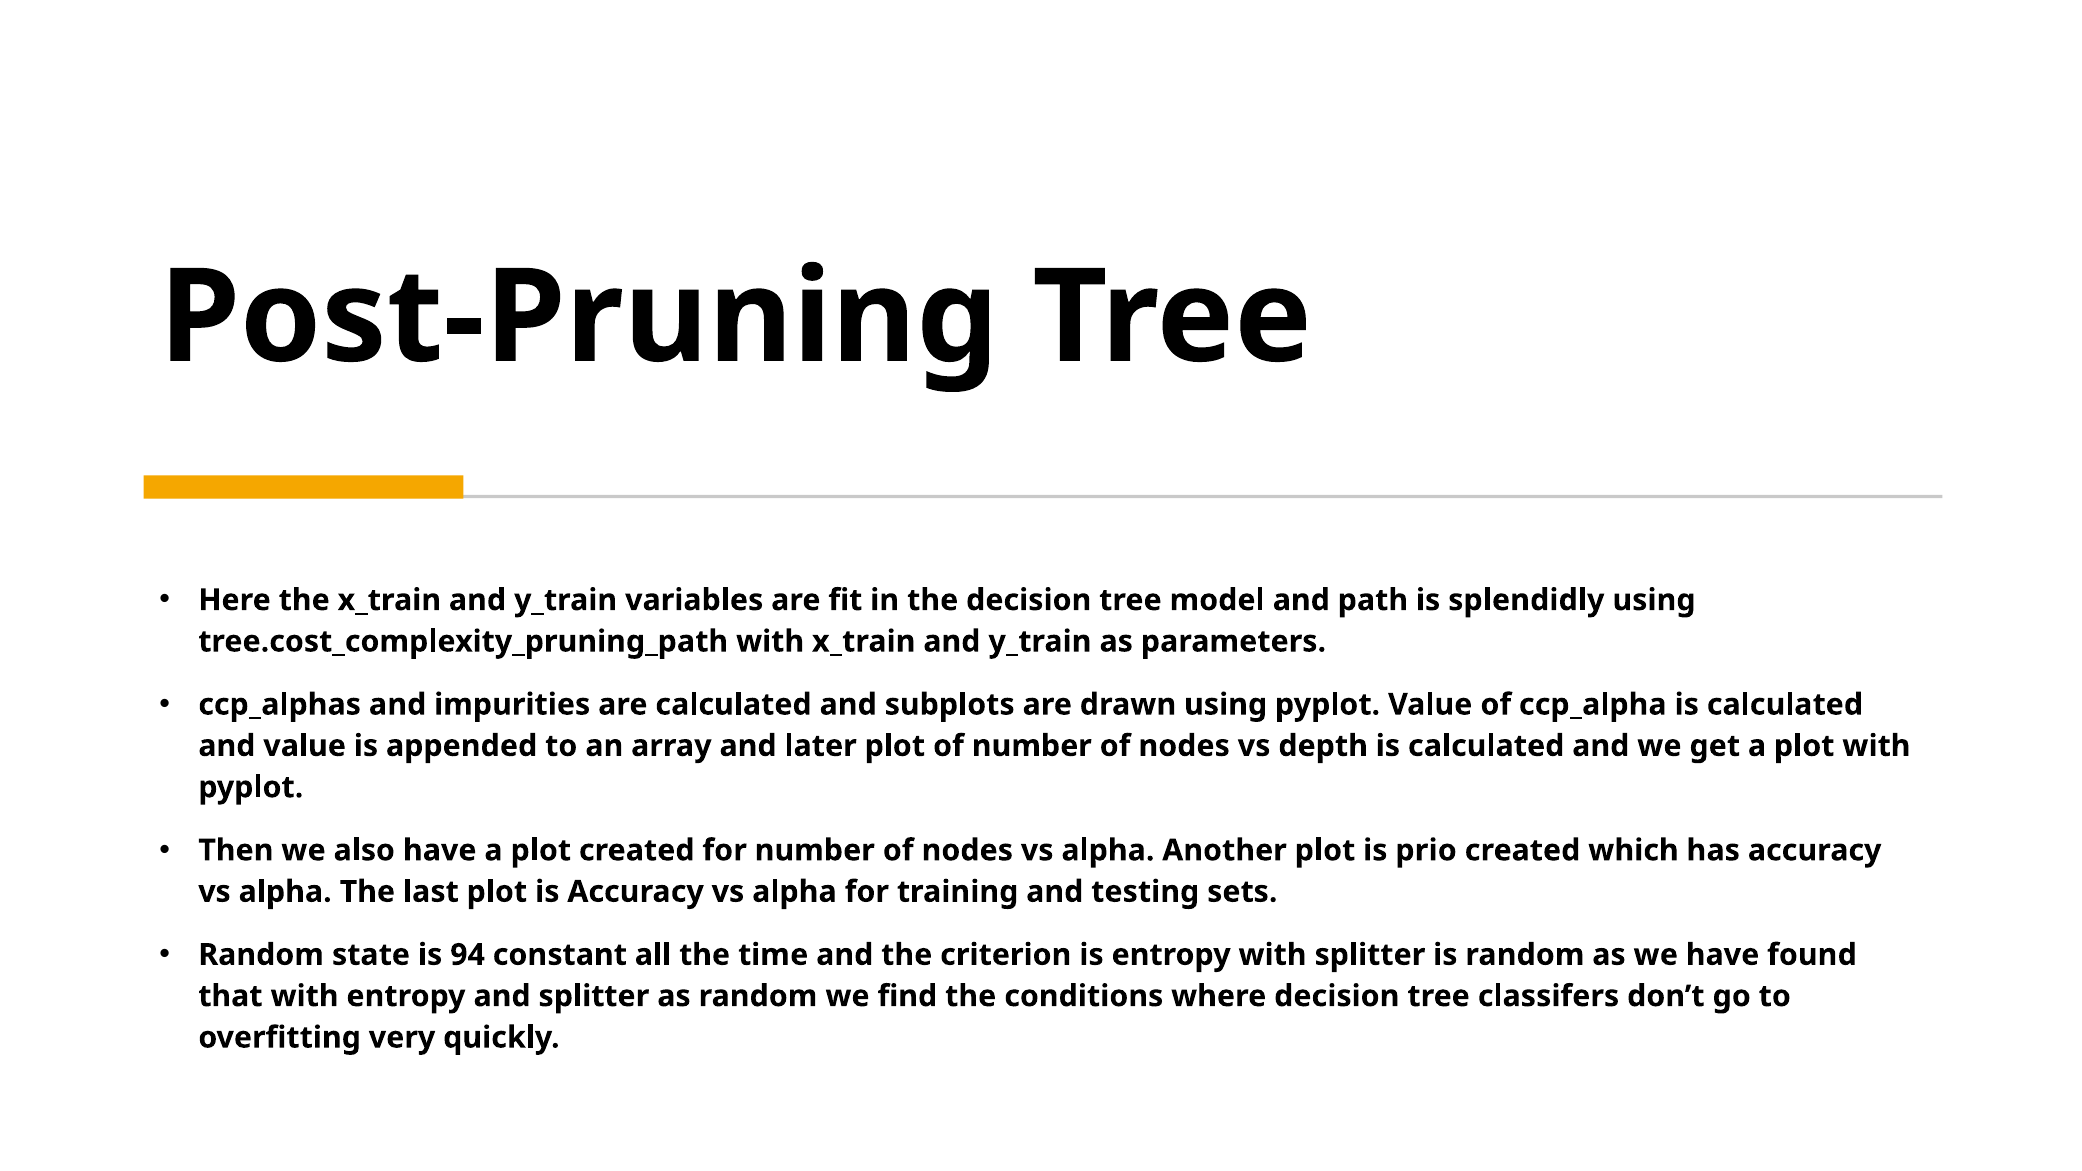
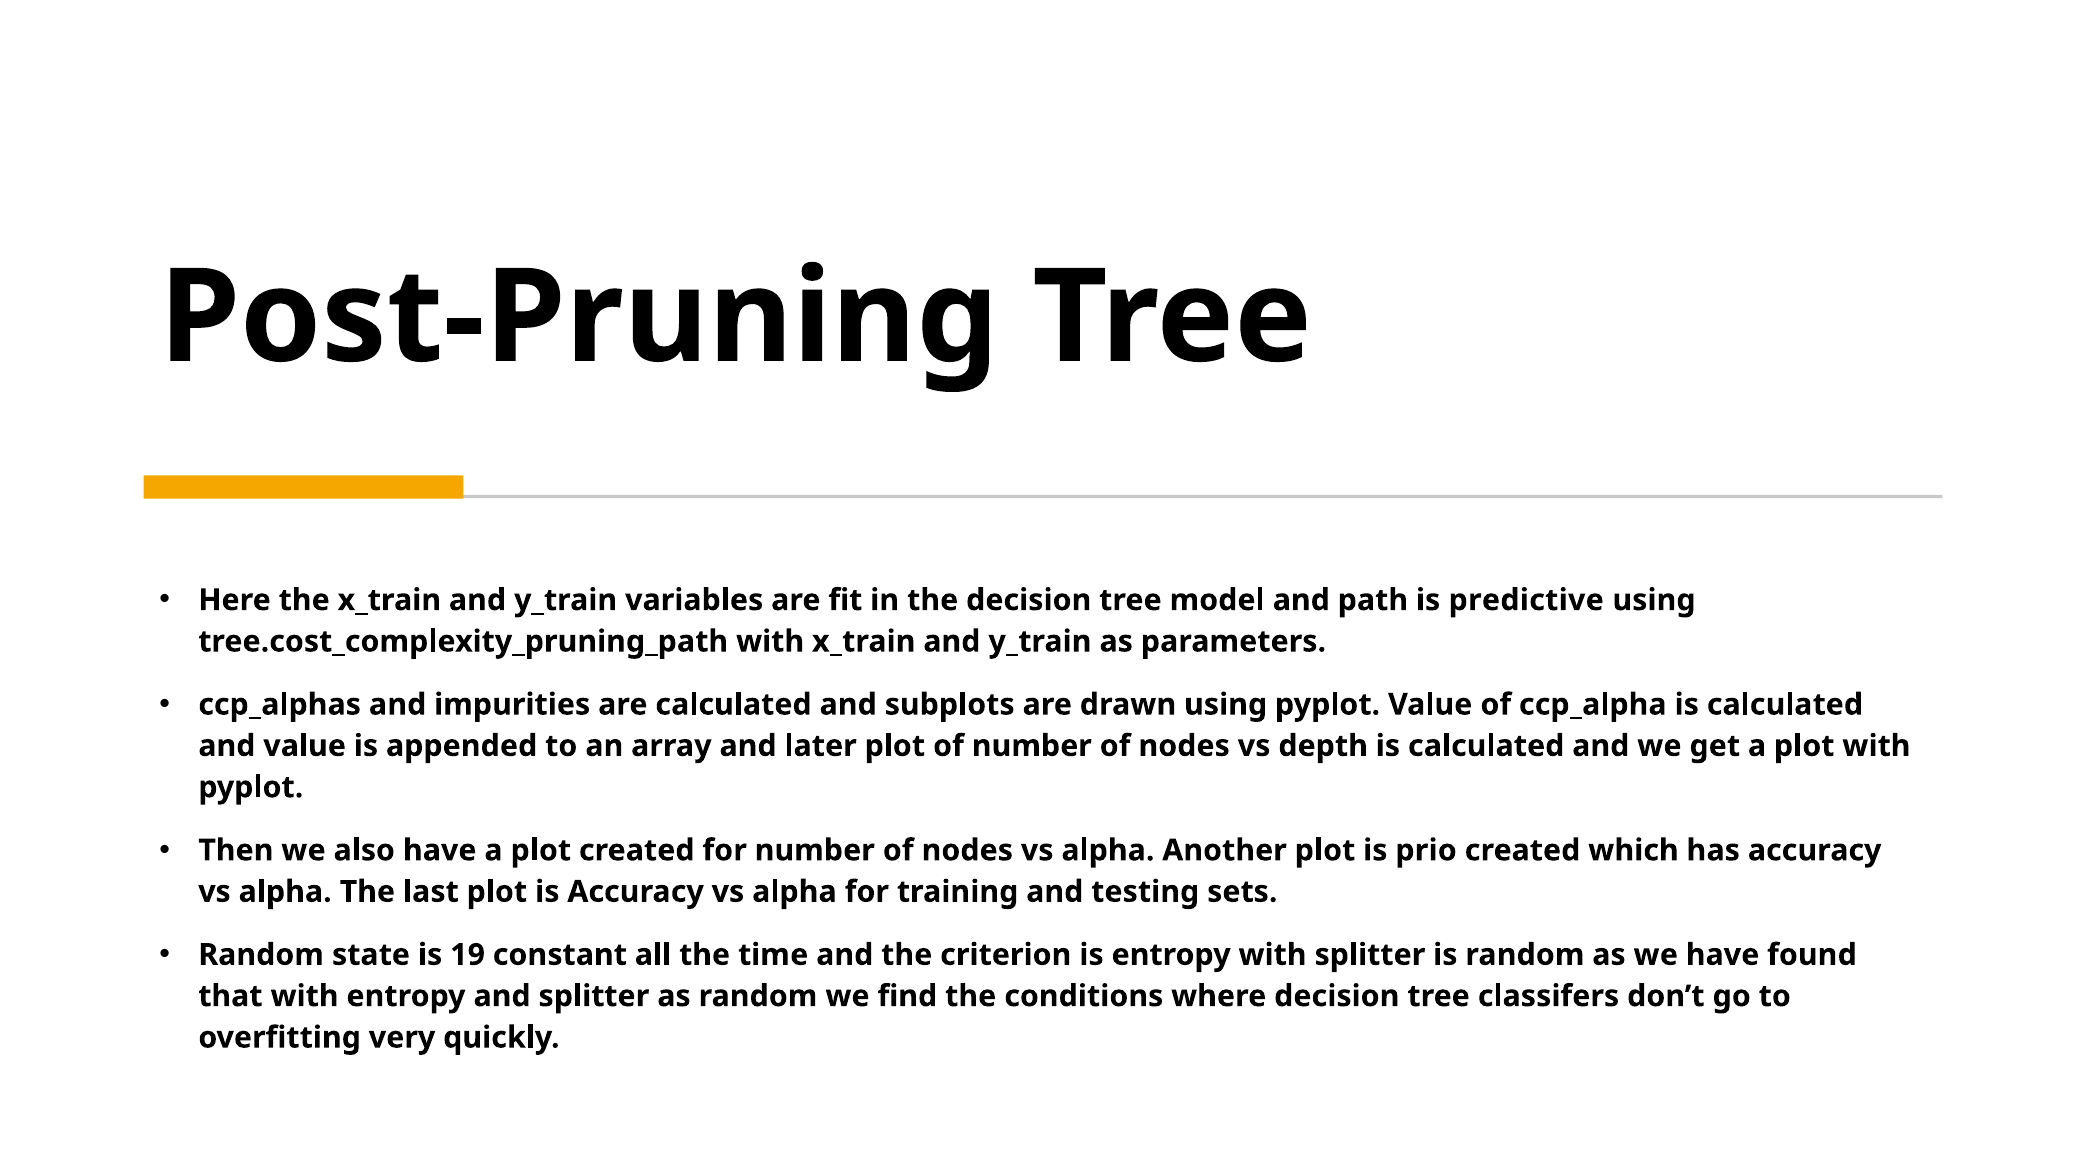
splendidly: splendidly -> predictive (1526, 600)
94: 94 -> 19 (468, 955)
